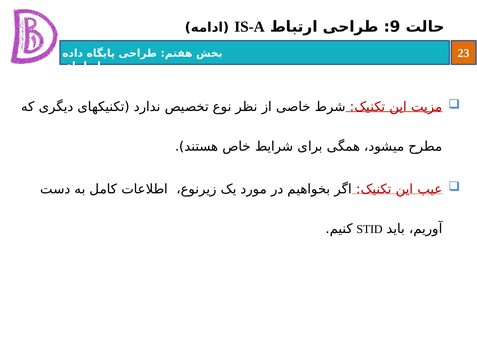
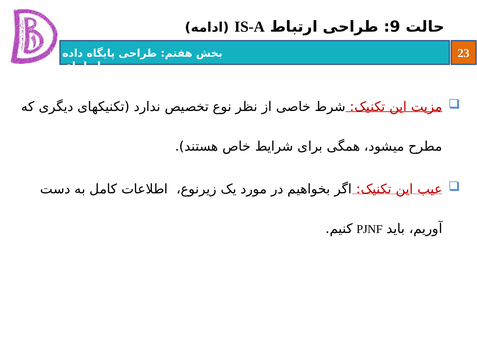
STID: STID -> PJNF (369, 229)
